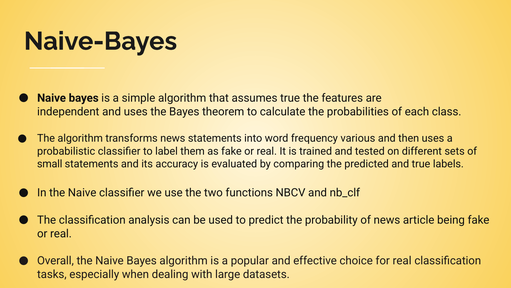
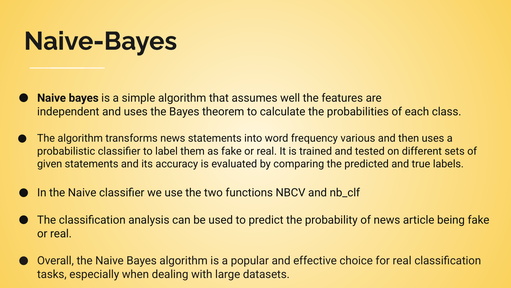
assumes true: true -> well (290, 98)
small: small -> given (50, 164)
